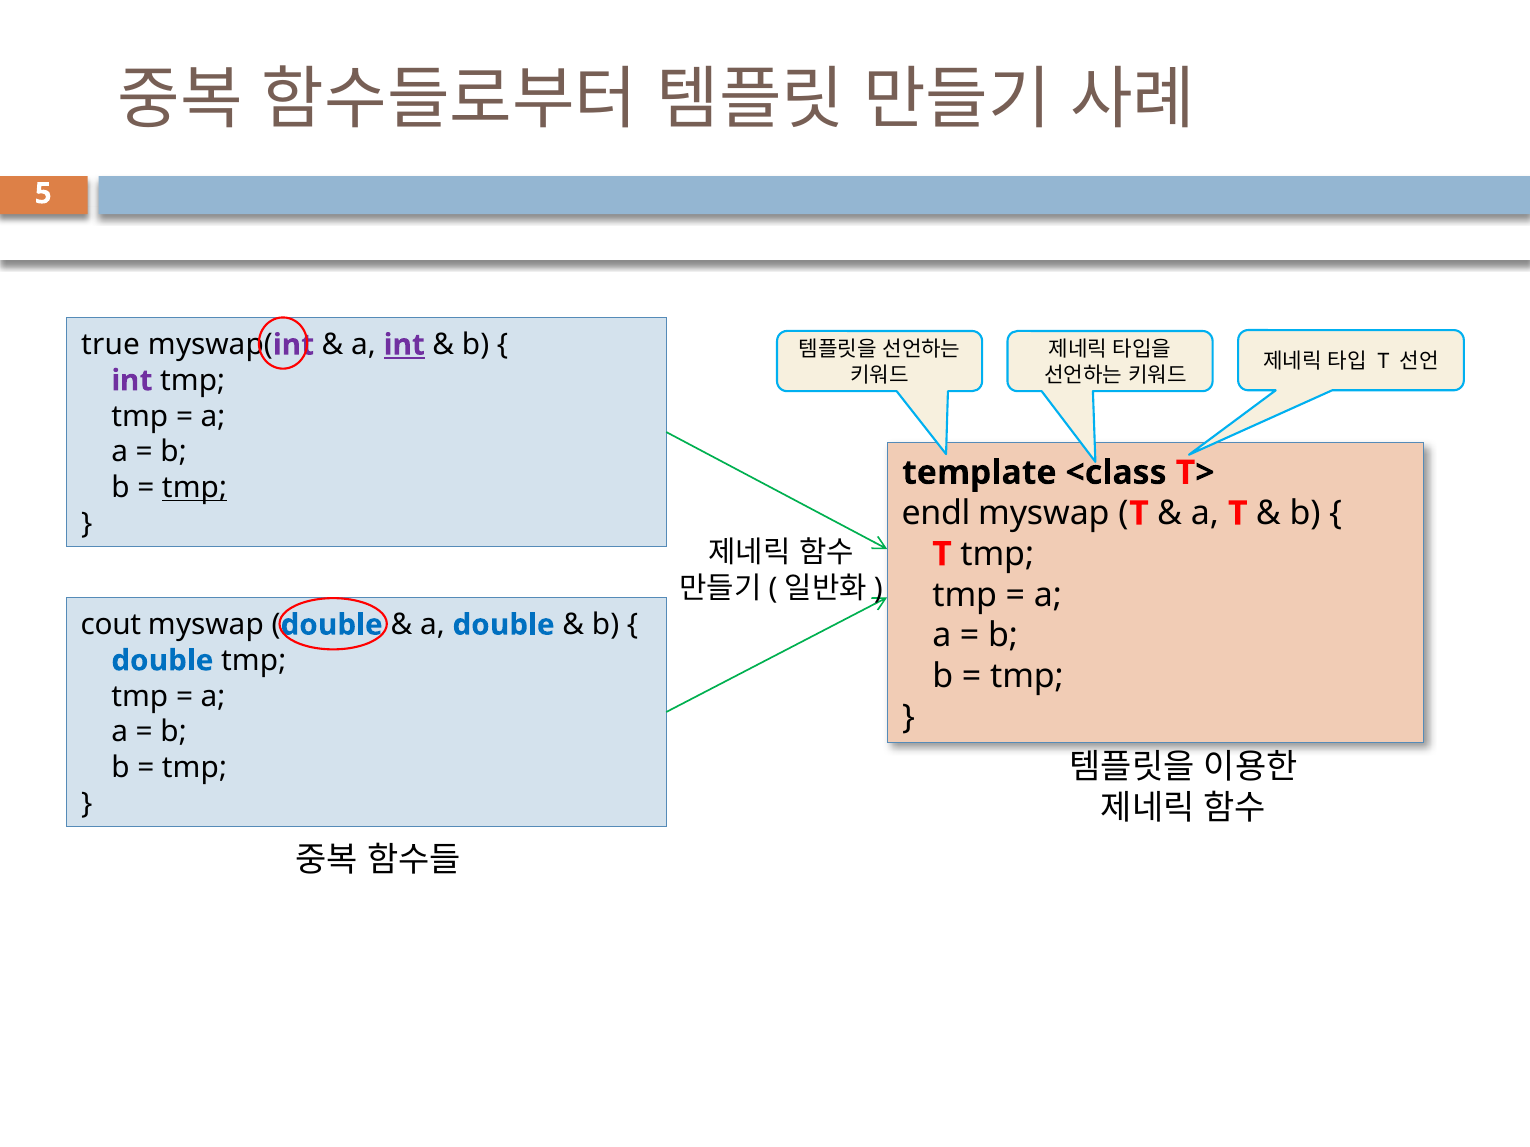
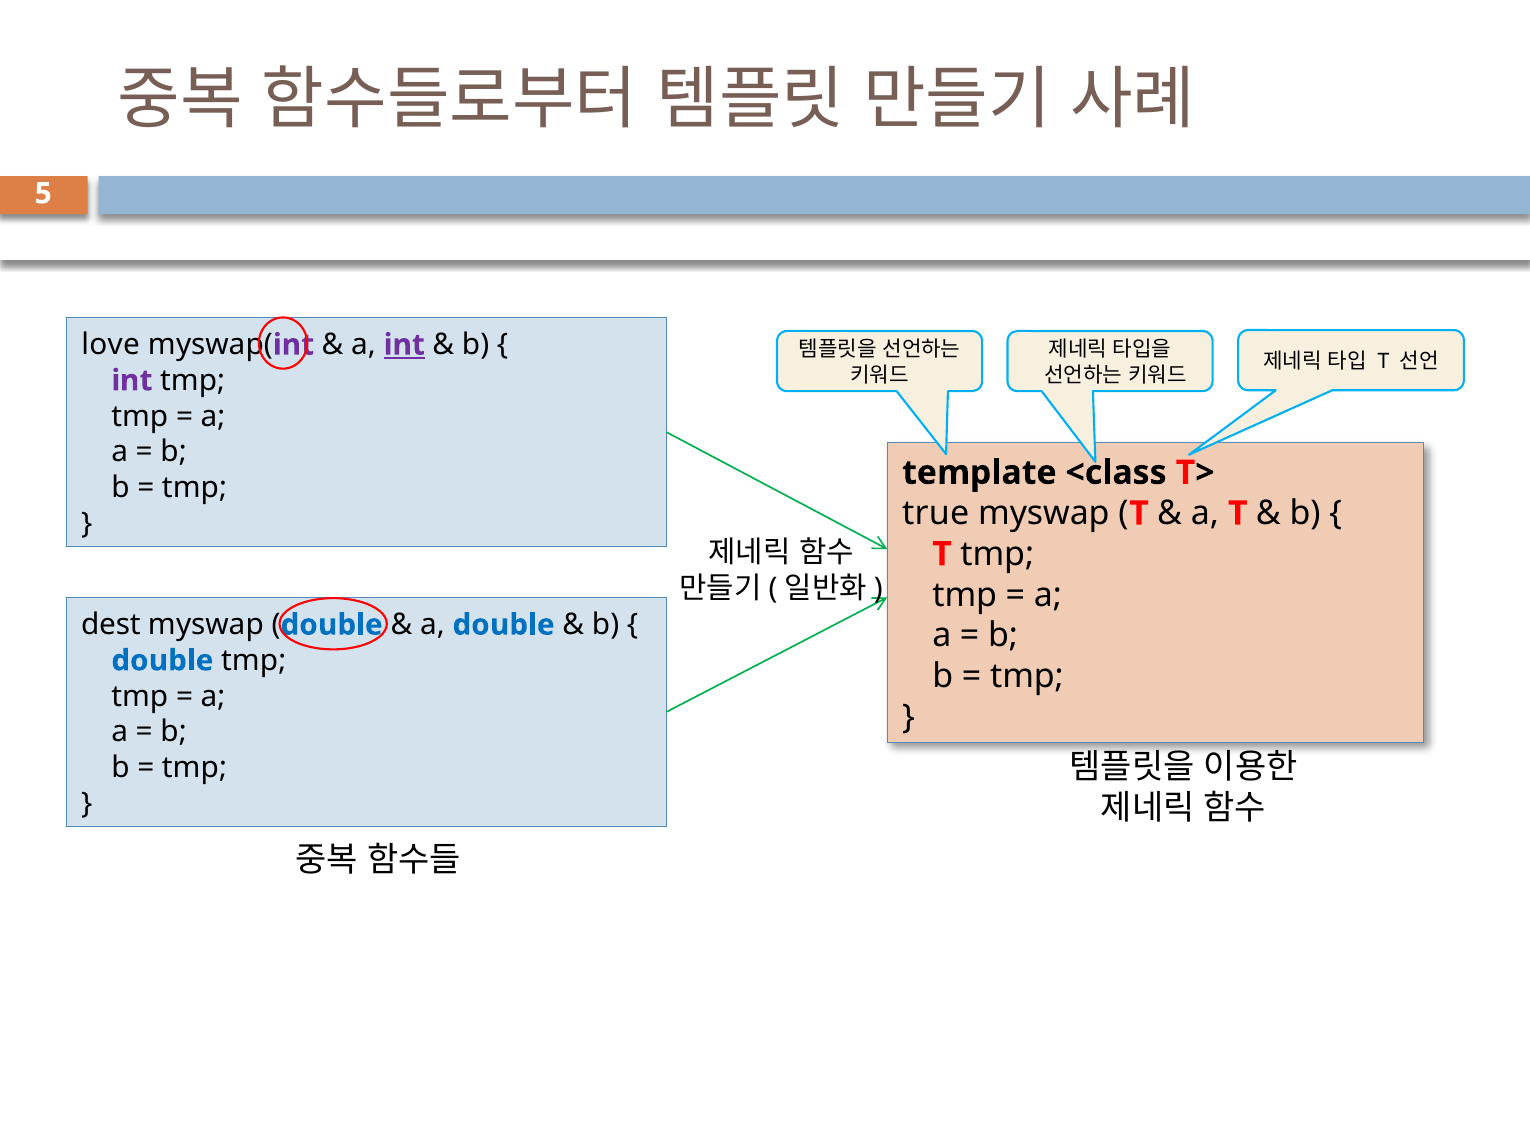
true: true -> love (111, 345)
tmp underline: present -> none (194, 488)
endl: endl -> true (936, 514)
cout: cout -> dest (111, 625)
